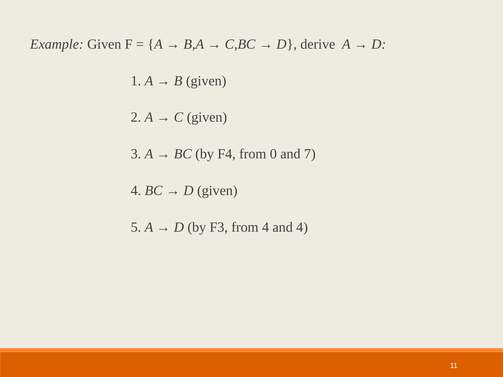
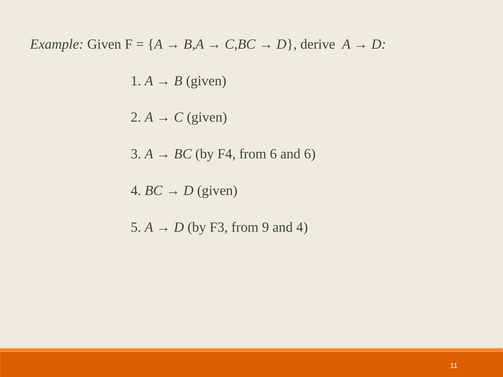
from 0: 0 -> 6 (273, 154)
and 7: 7 -> 6 (310, 154)
from 4: 4 -> 9 (266, 227)
